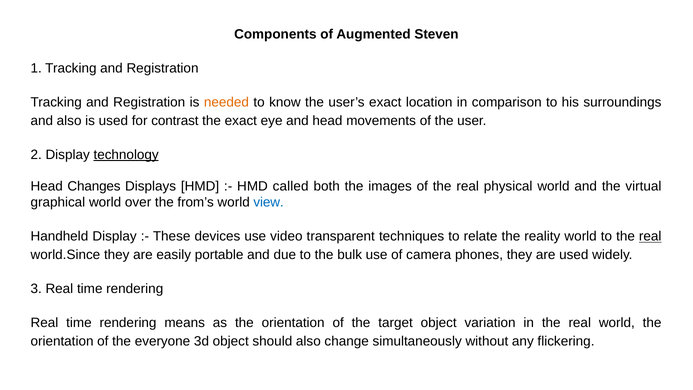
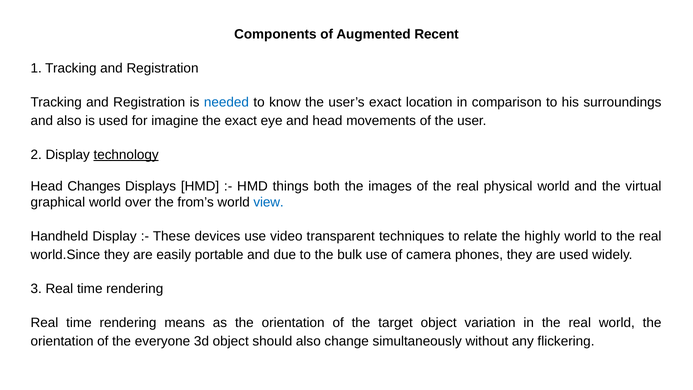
Steven: Steven -> Recent (437, 34)
needed colour: orange -> blue (226, 102)
contrast: contrast -> imagine (175, 121)
called: called -> things (291, 186)
reality: reality -> highly (542, 236)
real underline: present -> none (650, 236)
